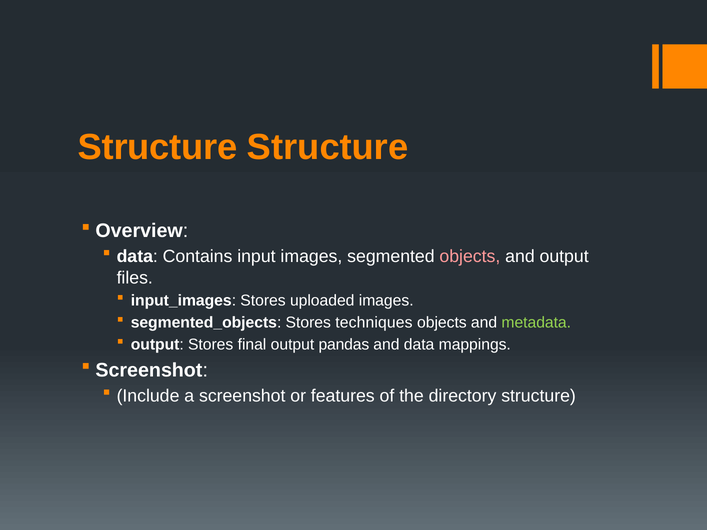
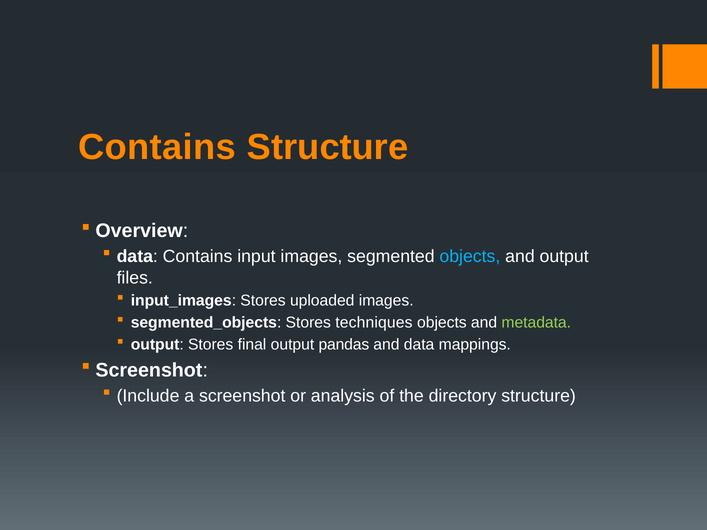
Structure: Structure -> Contains (157, 147)
objects colour: pink -> light blue (470, 257)
features: features -> analysis (343, 396)
